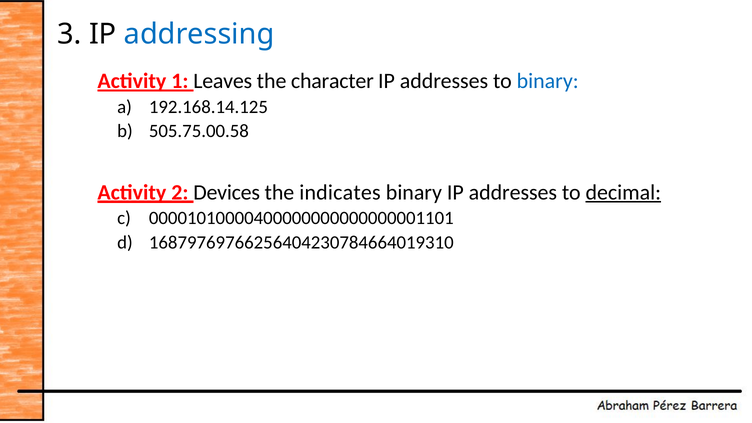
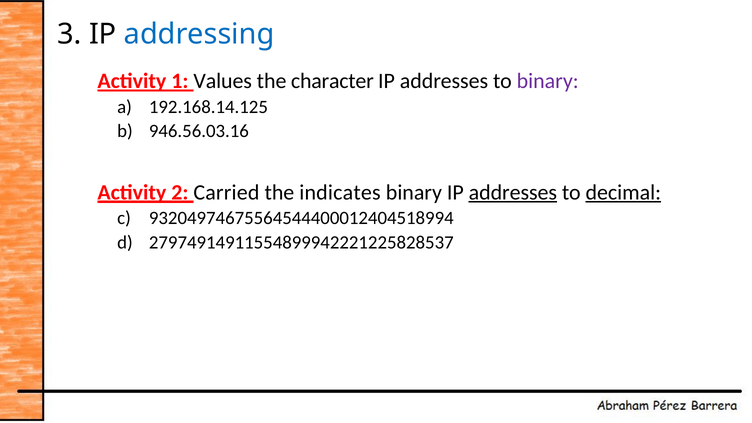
Leaves: Leaves -> Values (223, 81)
binary colour: blue -> purple (548, 81)
505.75.00.58: 505.75.00.58 -> 946.56.03.16 (199, 131)
Devices: Devices -> Carried (226, 192)
addresses underline: none -> present (513, 192)
00001010000400000000000000001101: 00001010000400000000000000001101 -> 93204974675564544400012404518994 (301, 218)
16879769766256404230784664019310: 16879769766256404230784664019310 -> 27974914911554899942221225828537 (301, 242)
